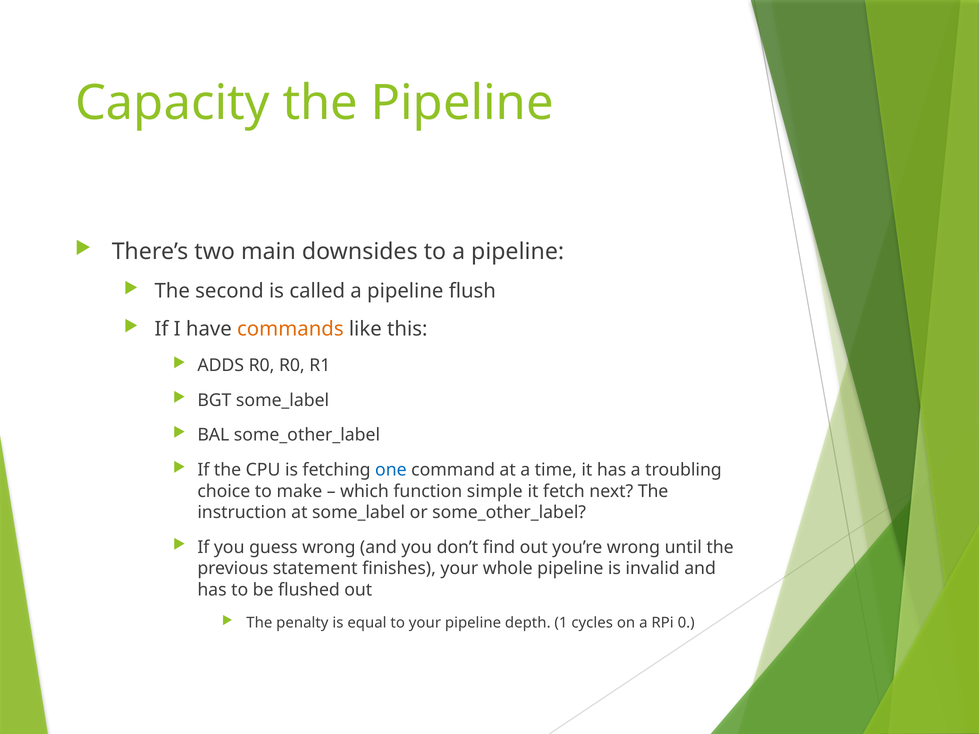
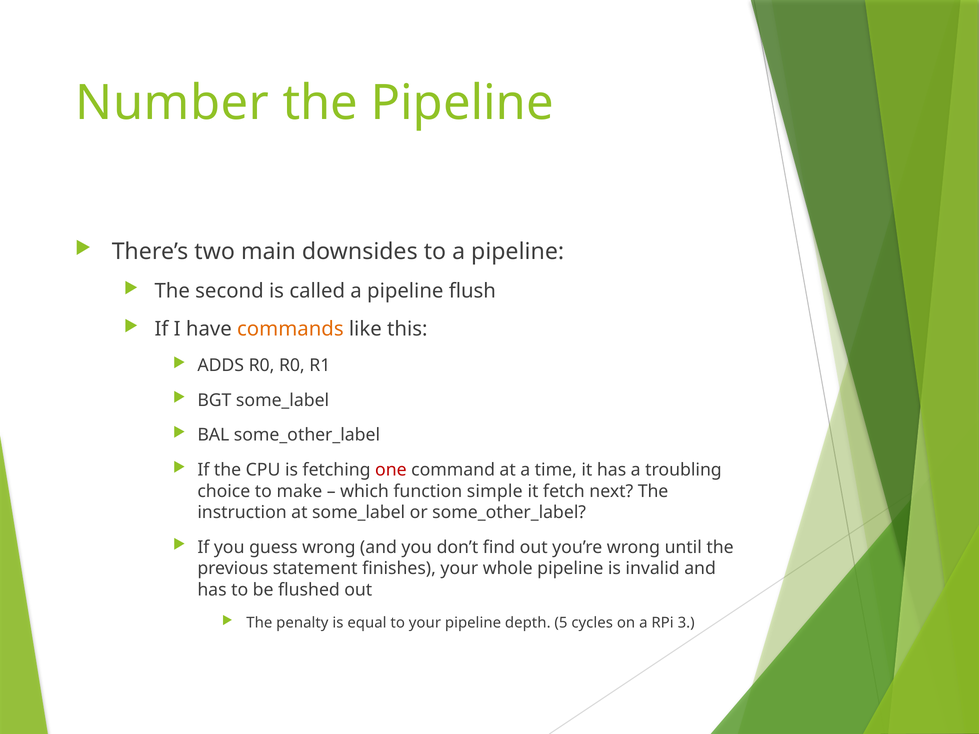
Capacity: Capacity -> Number (172, 103)
one colour: blue -> red (391, 470)
1: 1 -> 5 (561, 623)
0: 0 -> 3 (686, 623)
